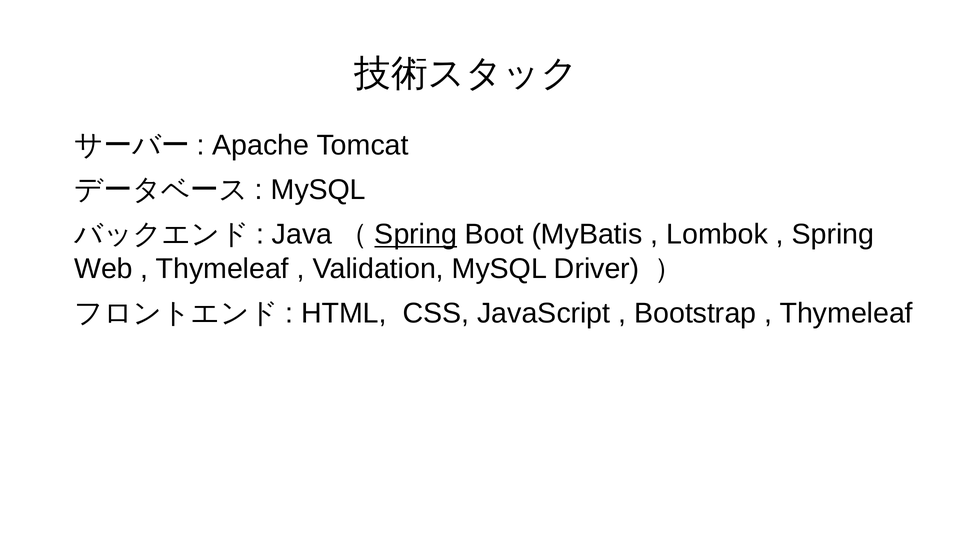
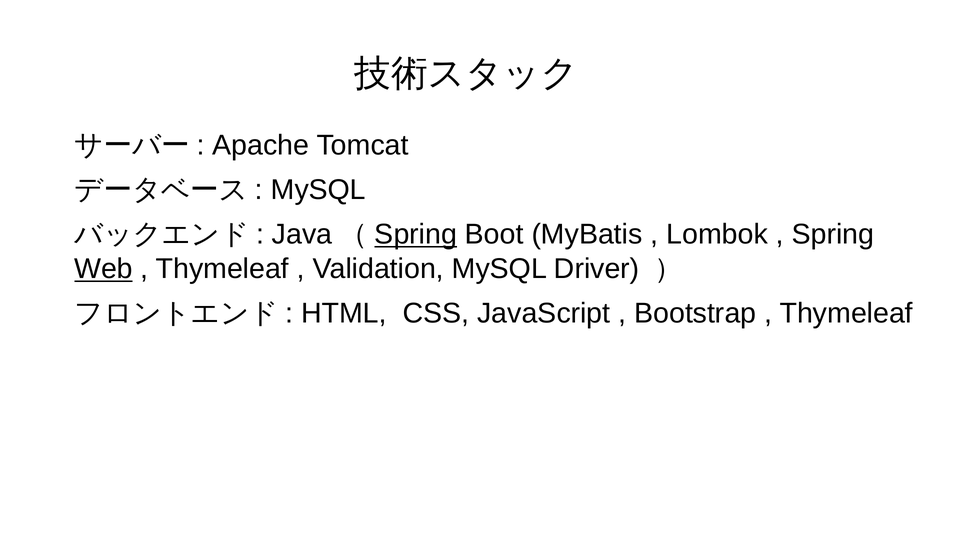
Web underline: none -> present (104, 269)
